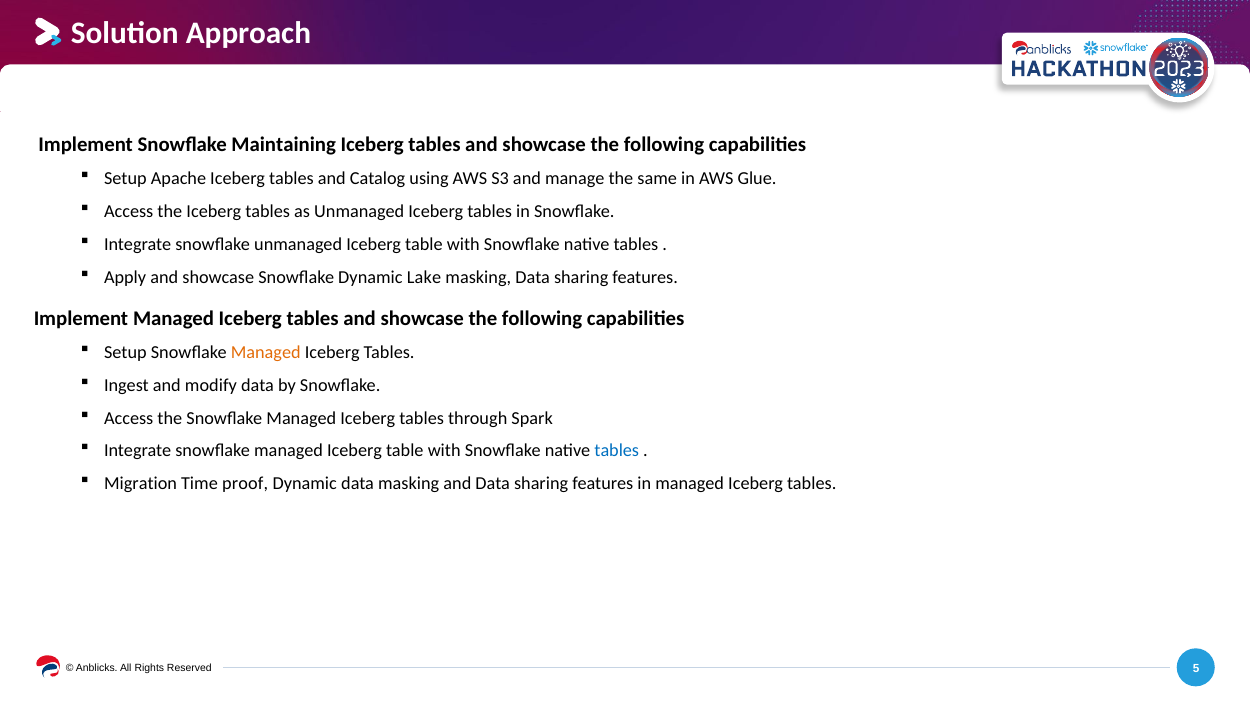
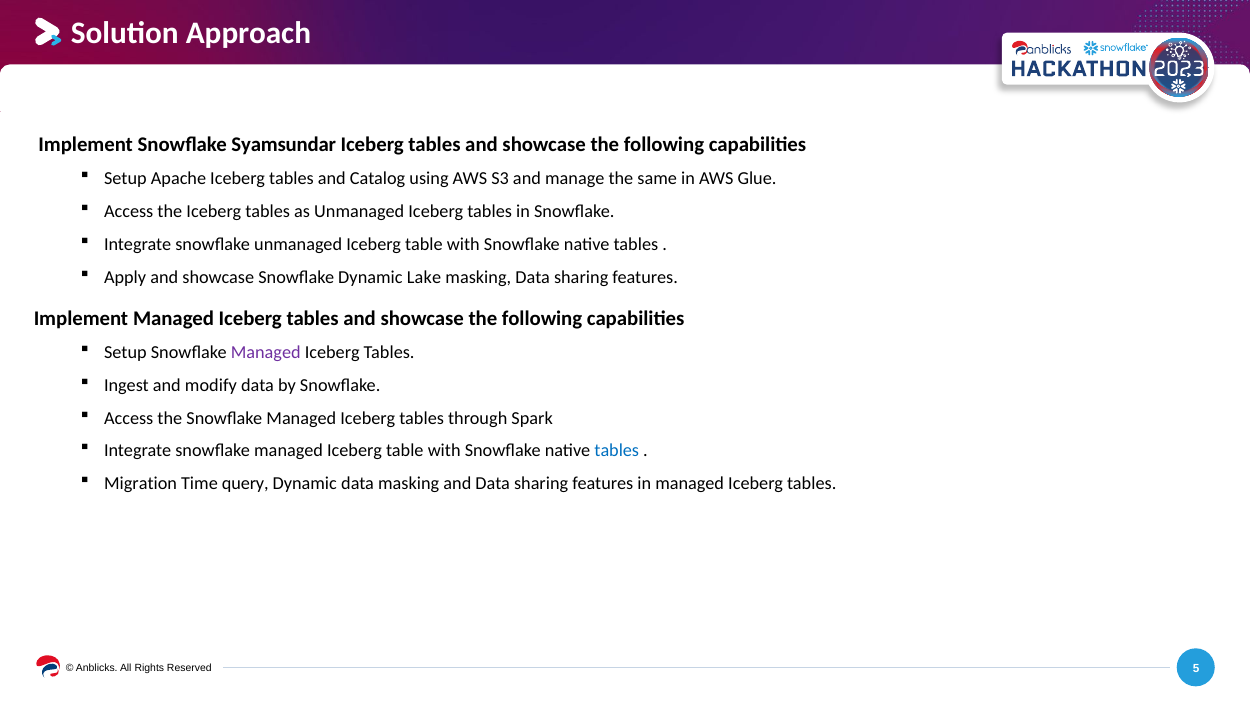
Maintaining: Maintaining -> Syamsundar (284, 145)
Managed colour: orange -> purple (266, 353)
proof: proof -> query (245, 484)
